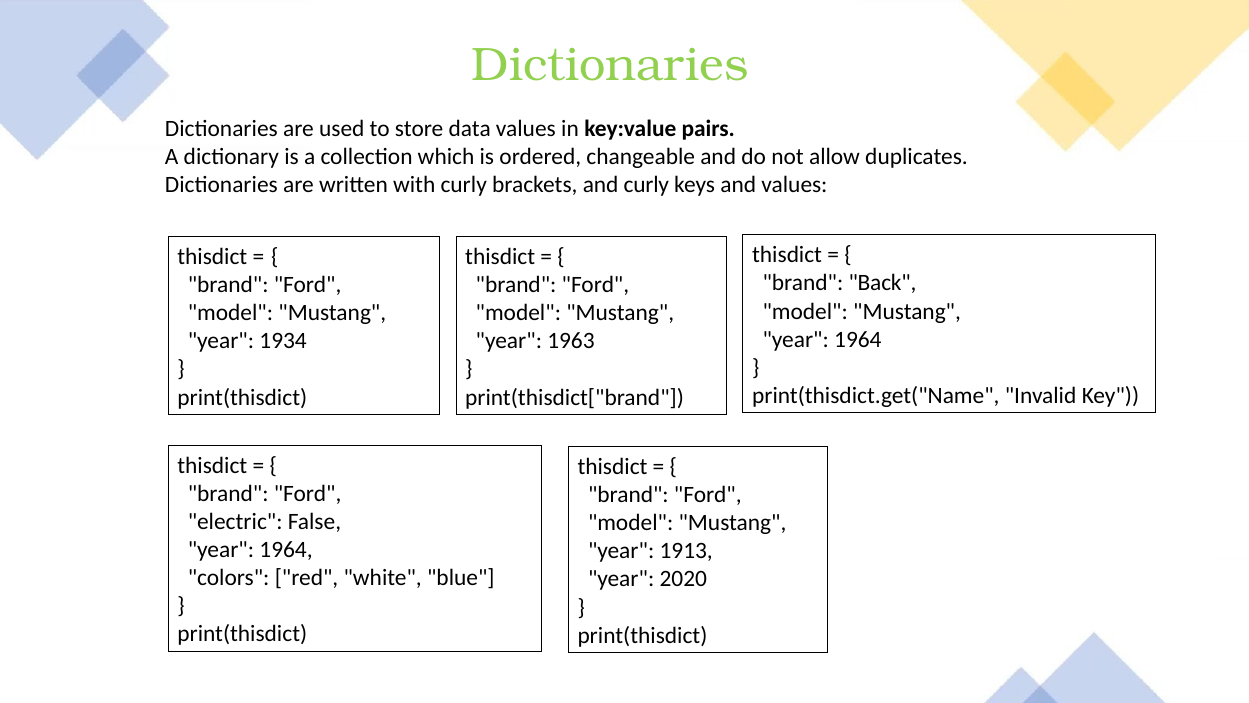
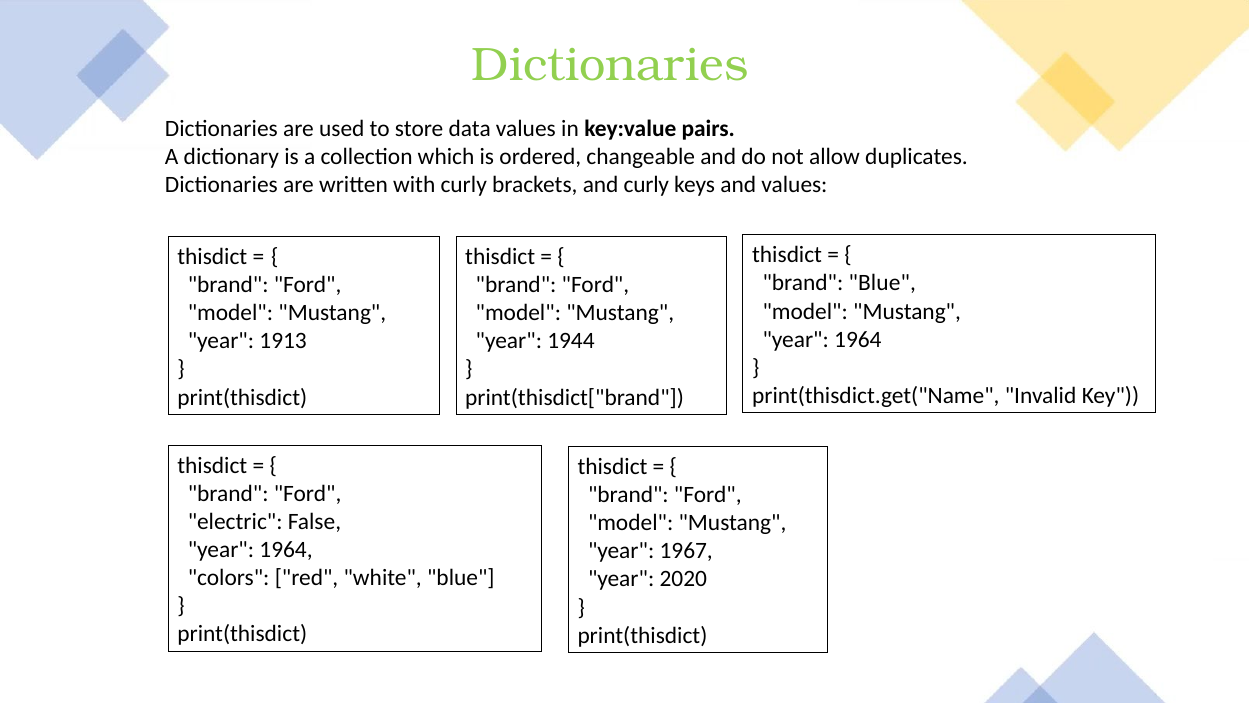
brand Back: Back -> Blue (882, 283)
1934: 1934 -> 1913 (283, 341)
1963: 1963 -> 1944 (571, 341)
1913: 1913 -> 1967 (686, 551)
